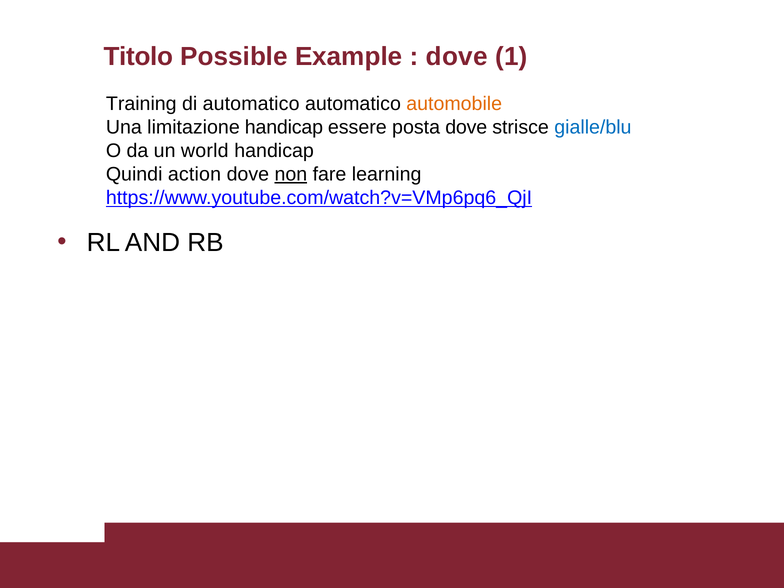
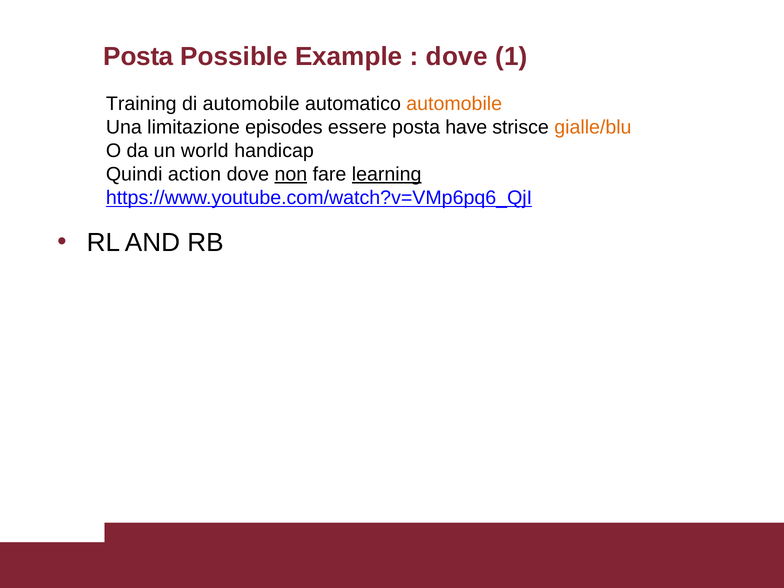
Titolo: Titolo -> Posta (138, 57)
di automatico: automatico -> automobile (251, 104)
limitazione handicap: handicap -> episodes (284, 127)
posta dove: dove -> have (466, 127)
gialle/blu colour: blue -> orange (593, 127)
learning underline: none -> present (387, 174)
